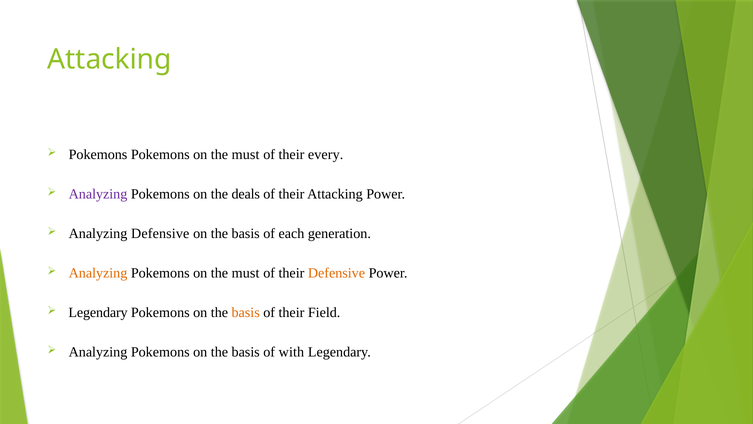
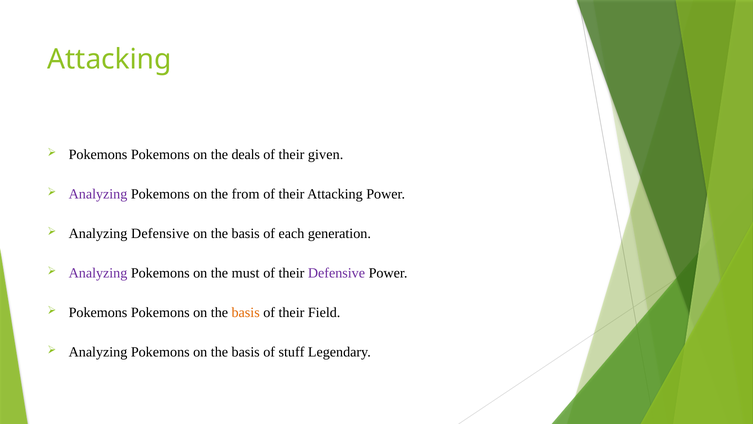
must: must -> deals (246, 154)
every: every -> given (326, 154)
deals: deals -> from (246, 194)
Analyzing colour: orange -> purple (98, 273)
Defensive colour: orange -> purple (336, 273)
Legendary: Legendary -> Pokemons (98, 312)
with: with -> stuff (292, 352)
